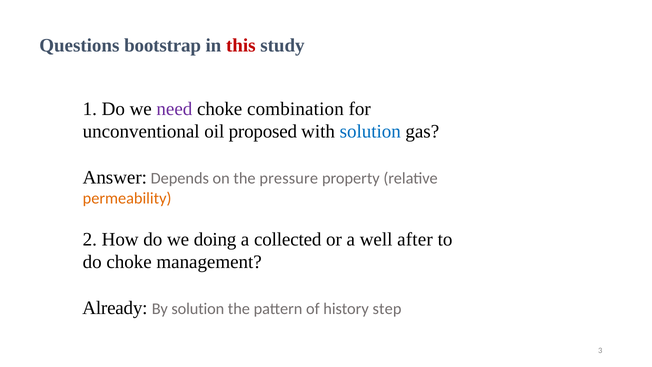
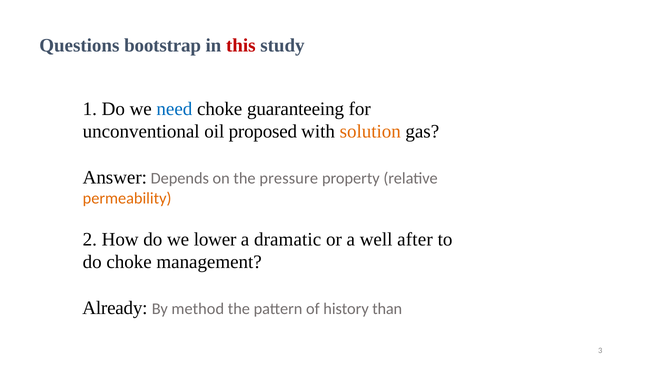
need colour: purple -> blue (174, 109)
combination: combination -> guaranteeing (296, 109)
solution colour: blue -> orange (370, 132)
doing: doing -> lower (215, 239)
collected: collected -> dramatic (288, 239)
By solution: solution -> method (198, 309)
step: step -> than (387, 309)
